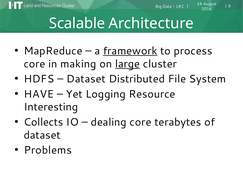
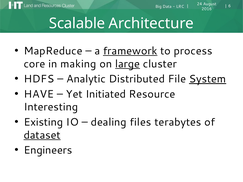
Dataset: Dataset -> Analytic (86, 79)
System underline: none -> present (208, 79)
Logging: Logging -> Initiated (106, 94)
Collects: Collects -> Existing (43, 122)
dealing core: core -> files (140, 122)
dataset underline: none -> present (42, 135)
Problems: Problems -> Engineers (48, 150)
